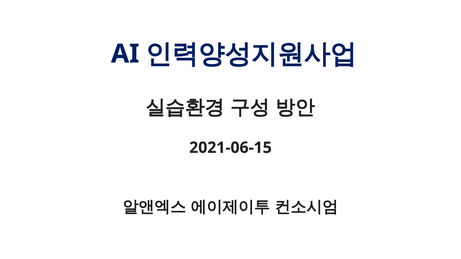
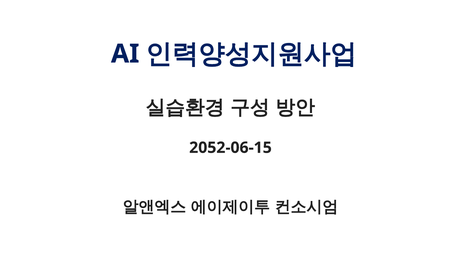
2021-06-15: 2021-06-15 -> 2052-06-15 (230, 148)
